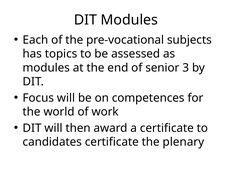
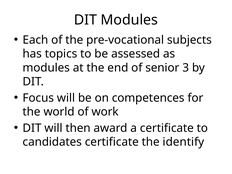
plenary: plenary -> identify (183, 142)
